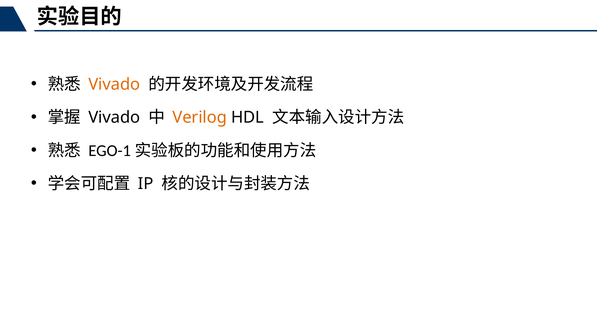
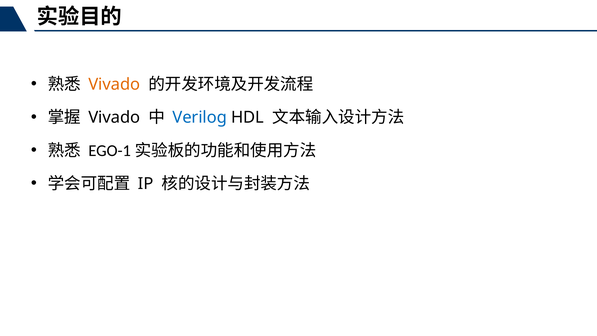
Verilog colour: orange -> blue (200, 117)
